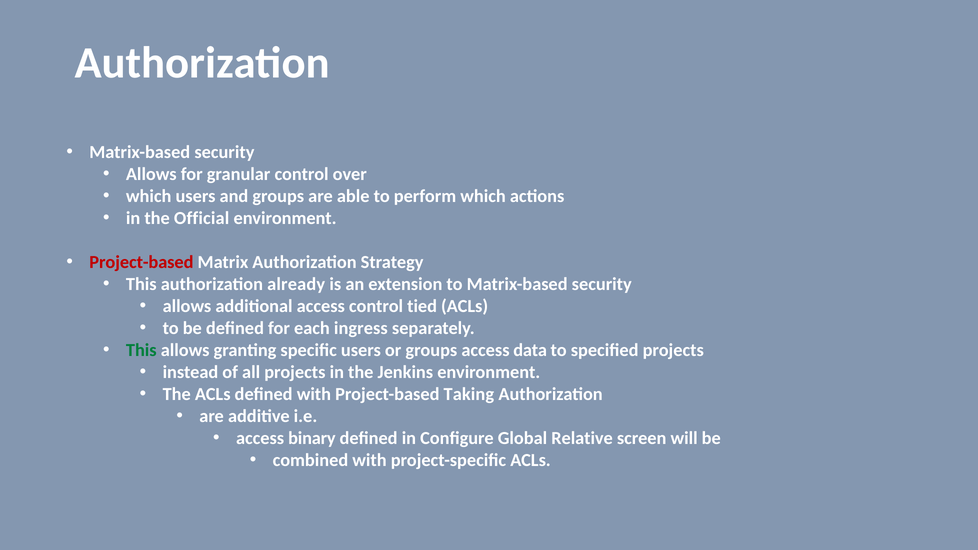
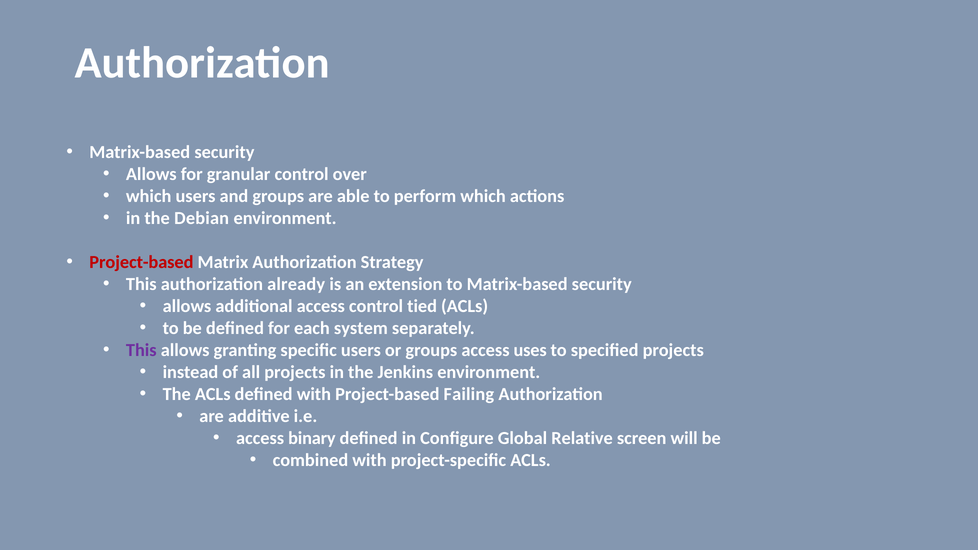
Official: Official -> Debian (202, 218)
ingress: ingress -> system (361, 328)
This colour: green -> purple (141, 350)
data: data -> uses (530, 350)
Taking: Taking -> Failing (469, 394)
